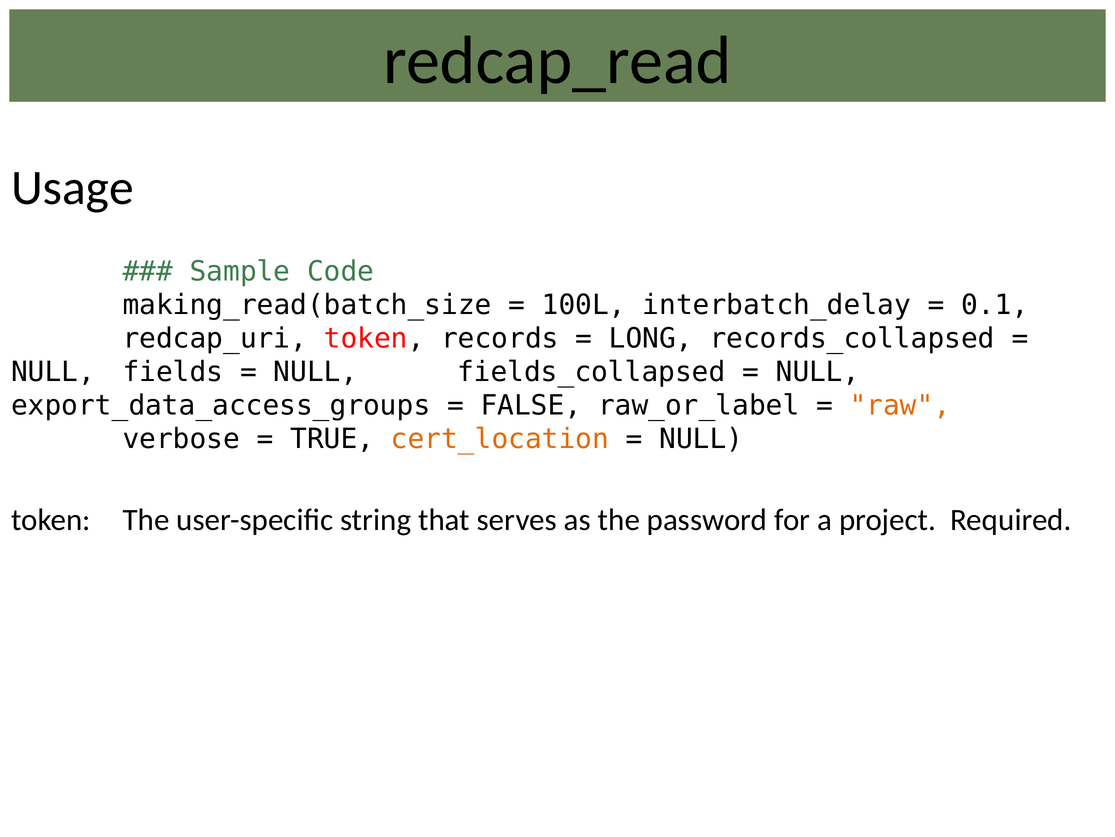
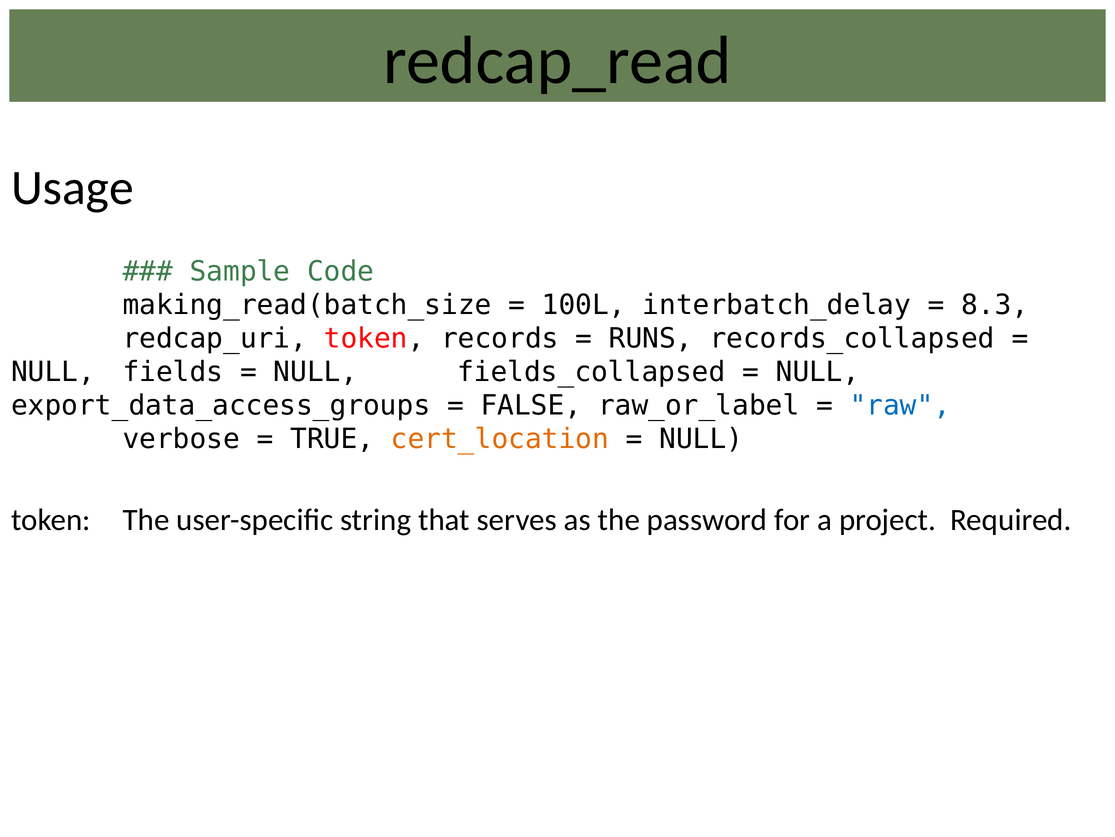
0.1: 0.1 -> 8.3 (995, 305)
LONG: LONG -> RUNS (651, 338)
raw colour: orange -> blue (900, 405)
